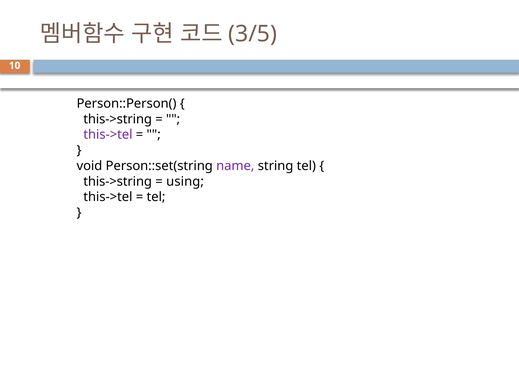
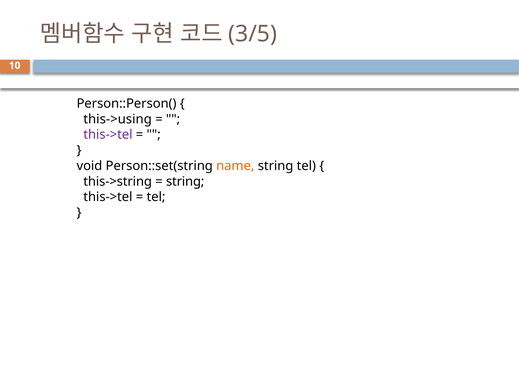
this->string: this->string -> this->using (118, 119)
name colour: purple -> orange (235, 166)
using: using -> string (185, 182)
